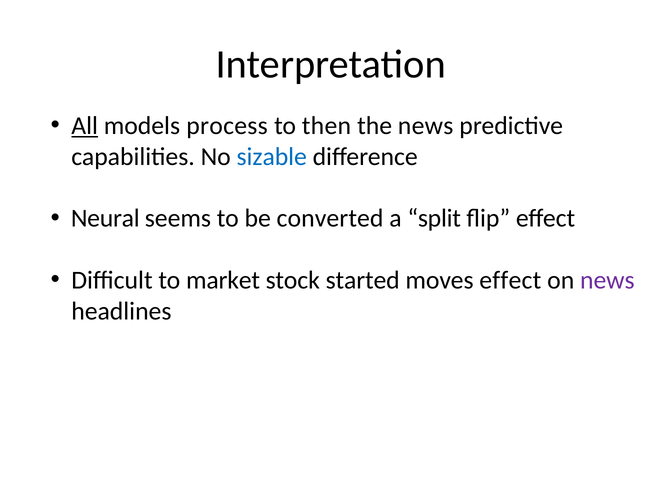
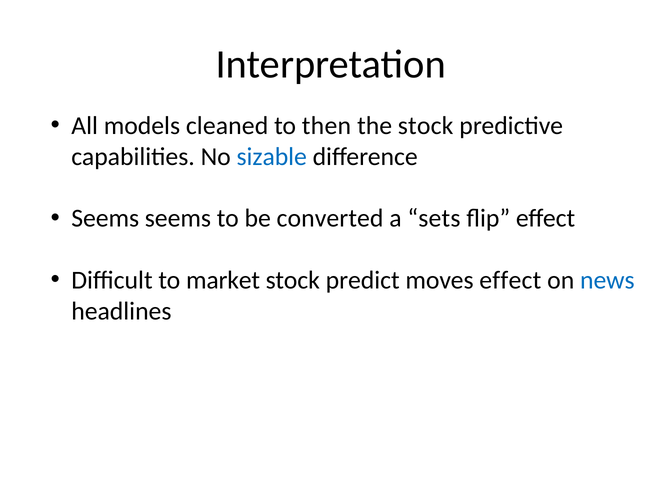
All underline: present -> none (85, 125)
process: process -> cleaned (227, 125)
the news: news -> stock (426, 125)
Neural: Neural -> Seems (105, 218)
split: split -> sets (434, 218)
started: started -> predict (363, 280)
news colour: purple -> blue (607, 280)
